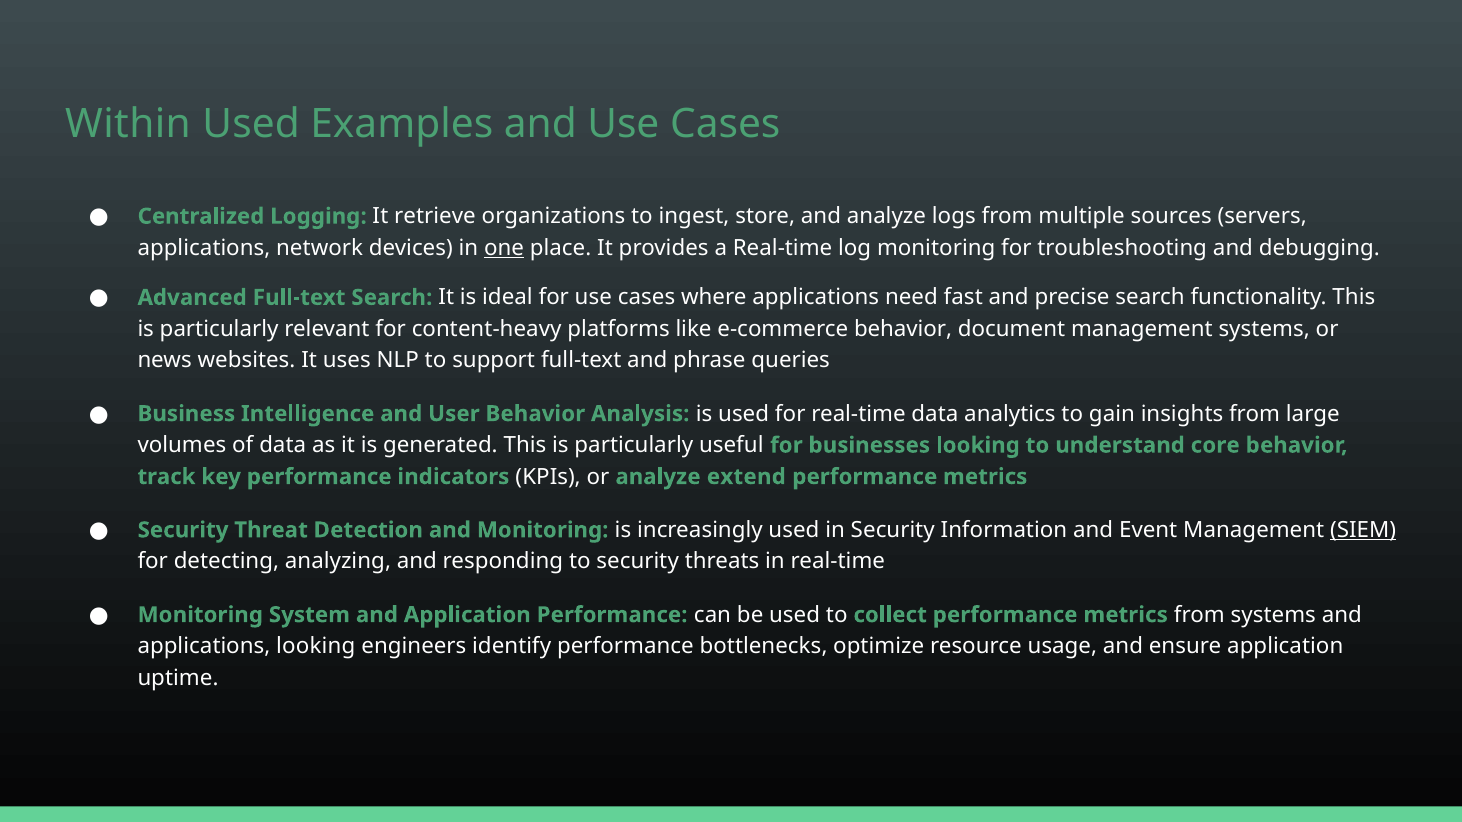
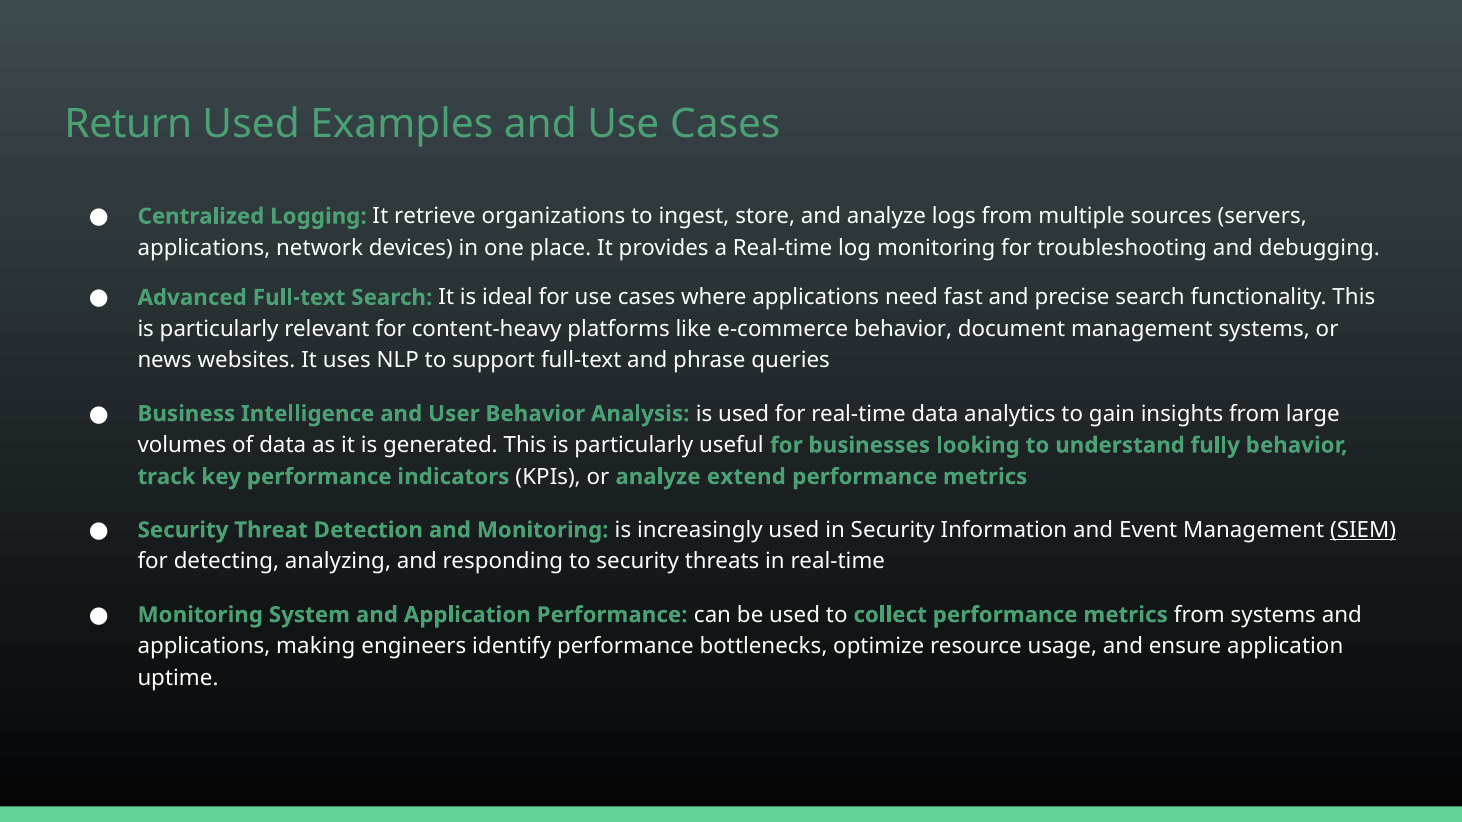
Within: Within -> Return (128, 124)
one underline: present -> none (504, 248)
core: core -> fully (1215, 445)
applications looking: looking -> making (316, 647)
